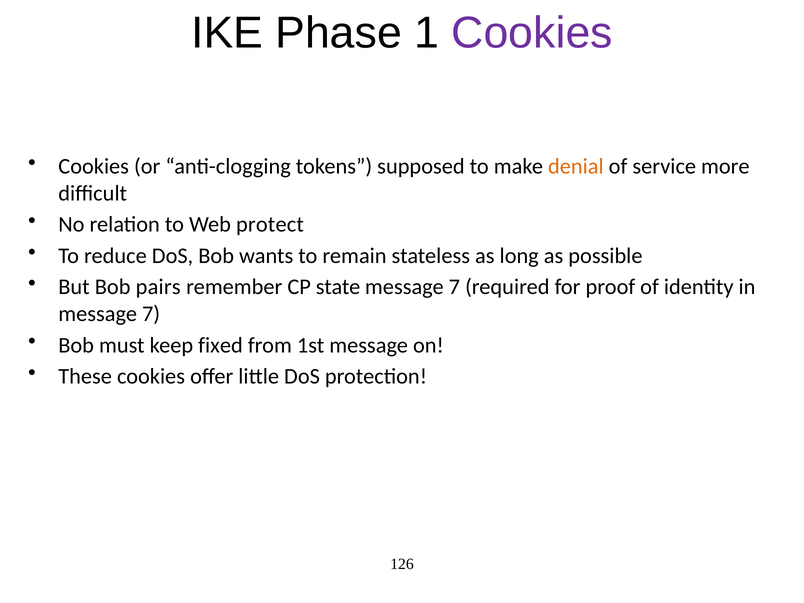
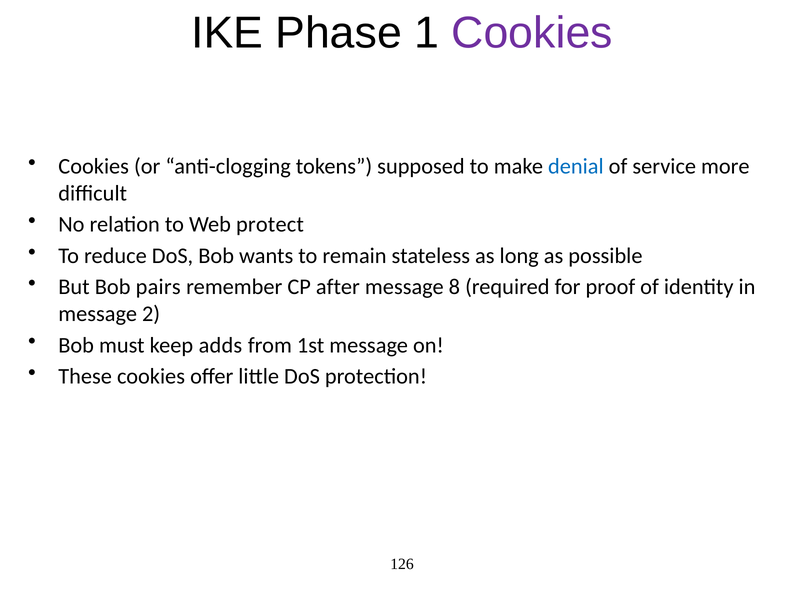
denial colour: orange -> blue (576, 166)
state: state -> after (338, 287)
7: 7 -> 8 (454, 287)
7: 7 -> 2 (151, 314)
fixed: fixed -> adds (220, 345)
